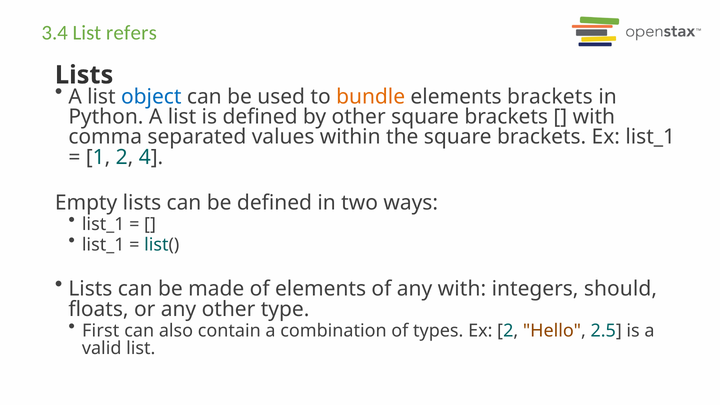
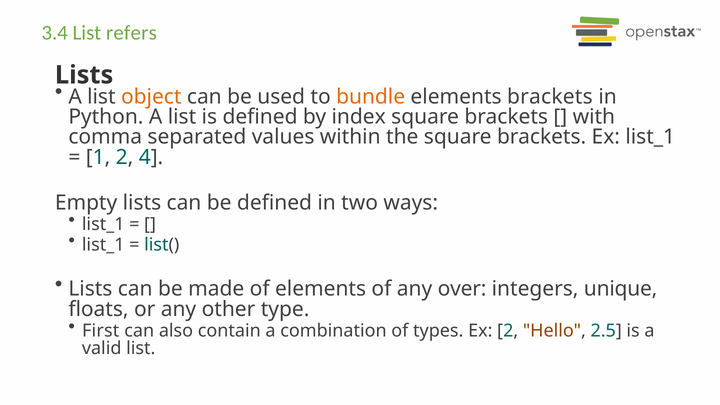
object colour: blue -> orange (151, 97)
by other: other -> index (359, 117)
any with: with -> over (462, 289)
should: should -> unique (621, 289)
